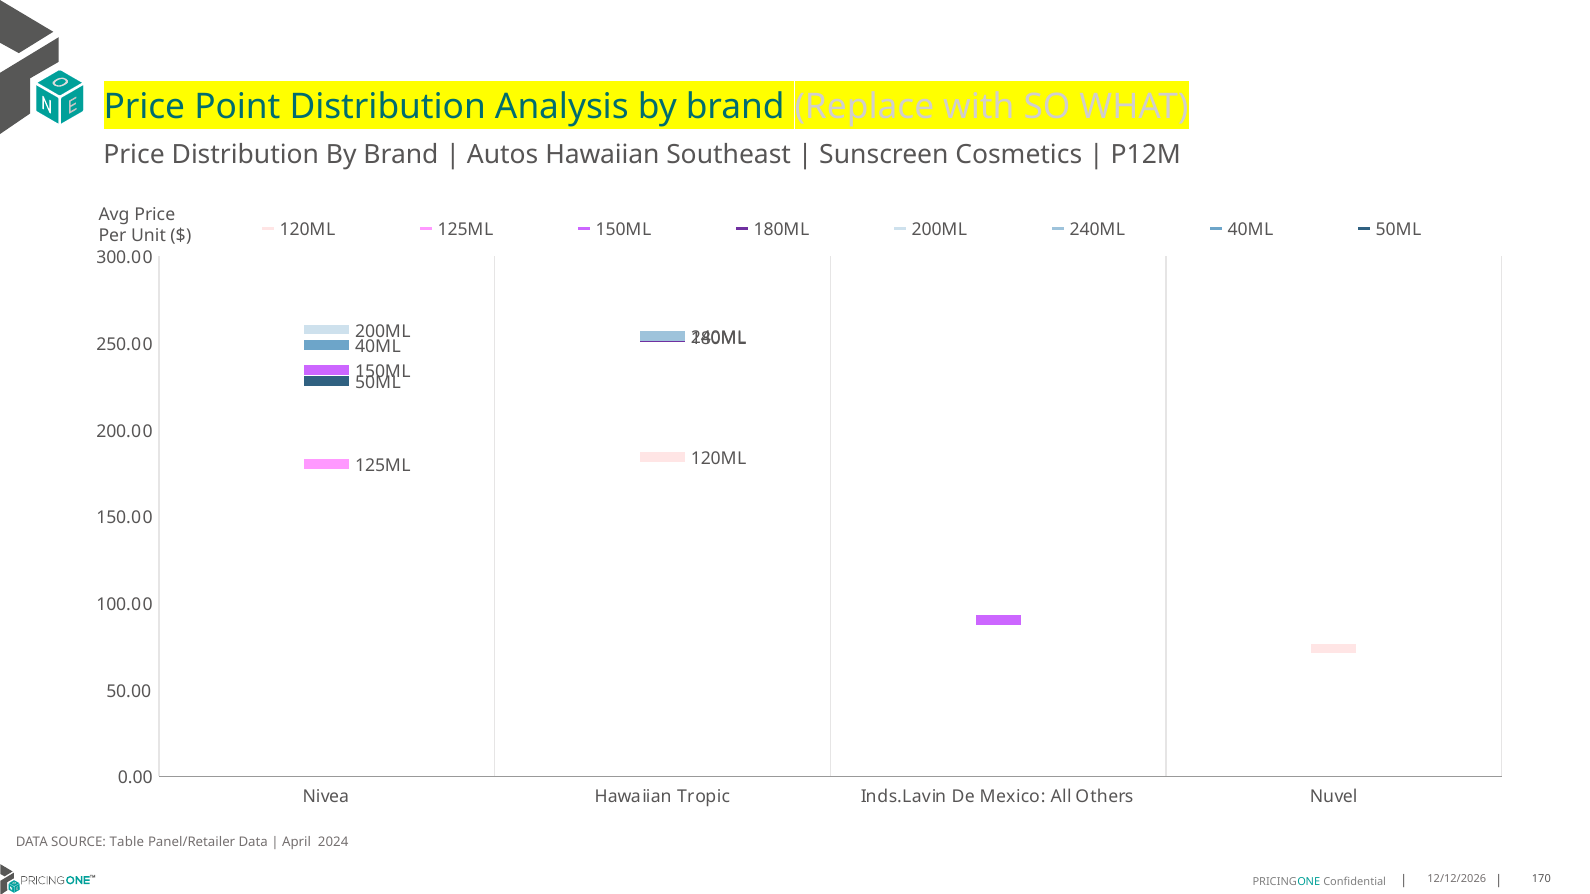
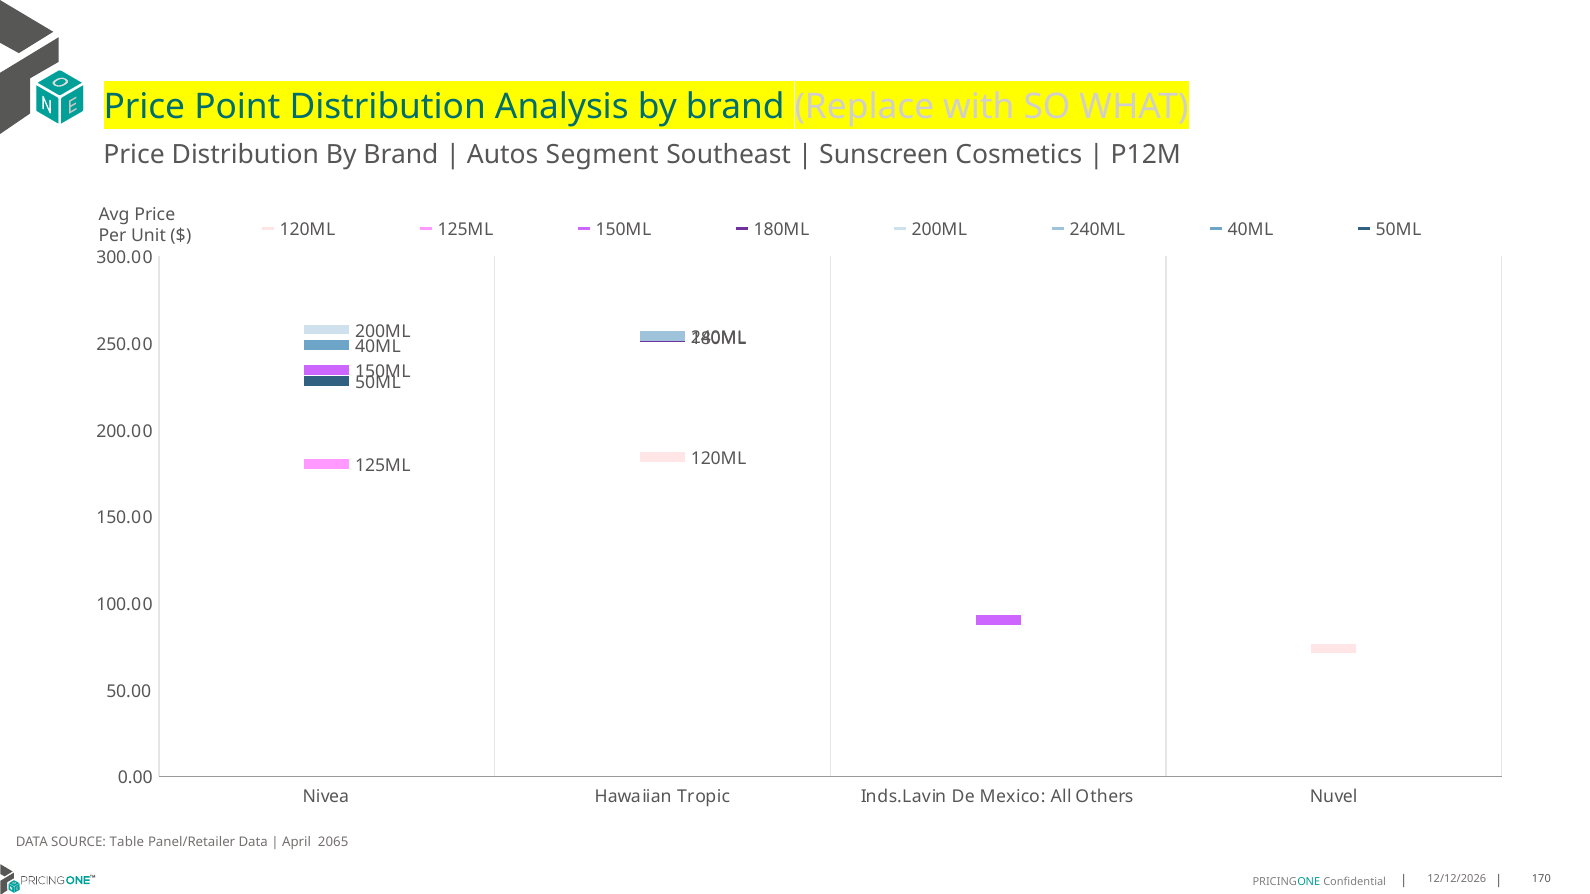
Autos Hawaiian: Hawaiian -> Segment (602, 155)
2024: 2024 -> 2065 (333, 842)
